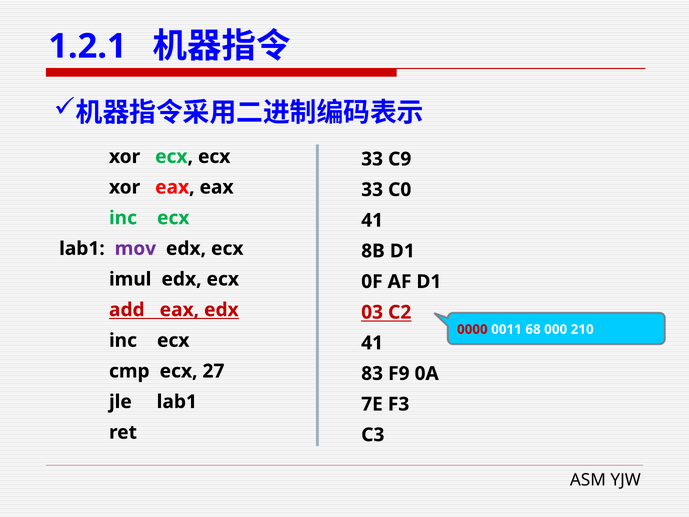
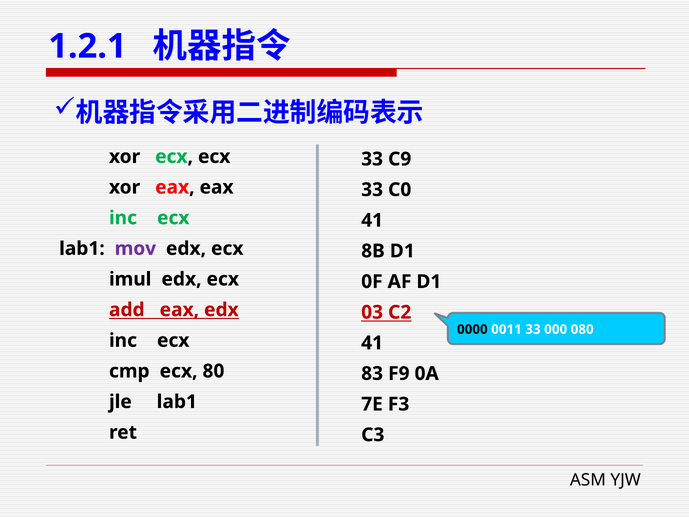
0000 colour: red -> black (472, 329)
0011 68: 68 -> 33 (533, 329)
210: 210 -> 080 (582, 329)
27: 27 -> 80 (213, 371)
